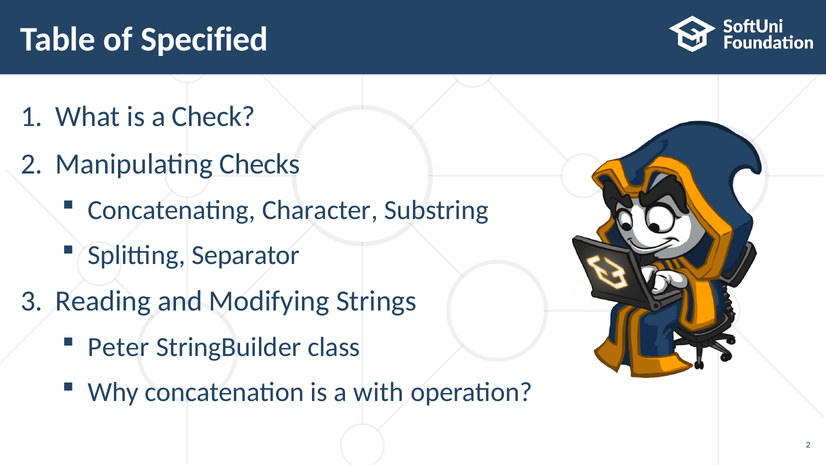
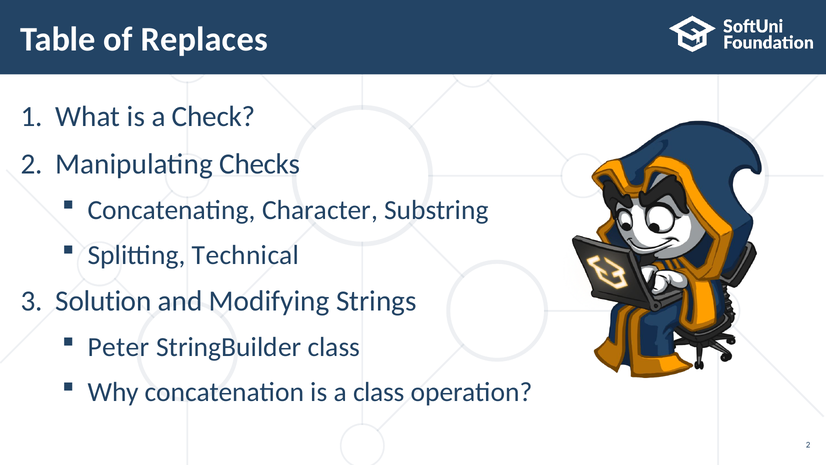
Specified: Specified -> Replaces (204, 39)
Separator: Separator -> Technical (246, 255)
Reading: Reading -> Solution (103, 301)
a with: with -> class (379, 392)
